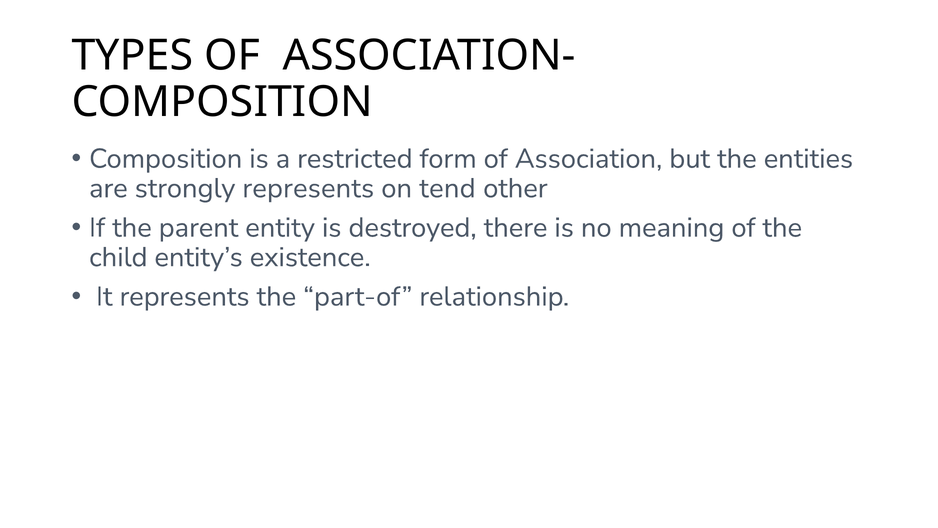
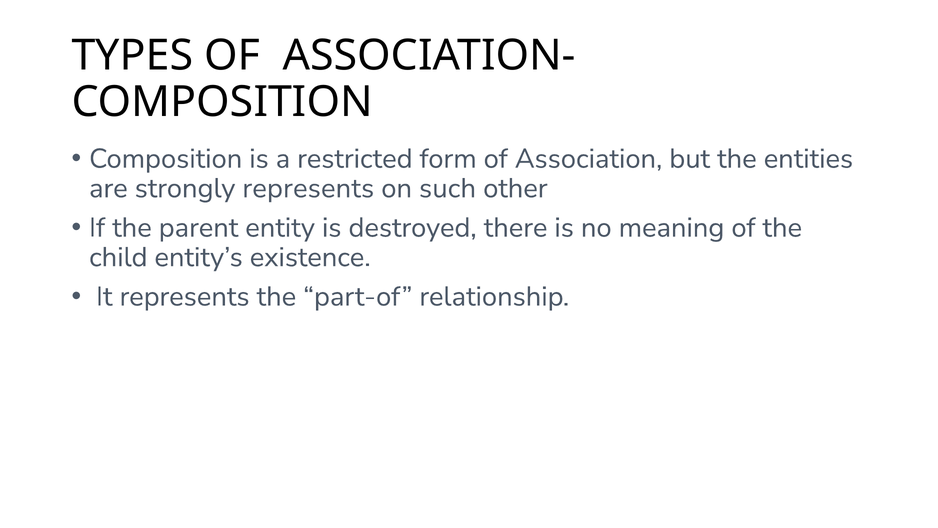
tend: tend -> such (448, 188)
